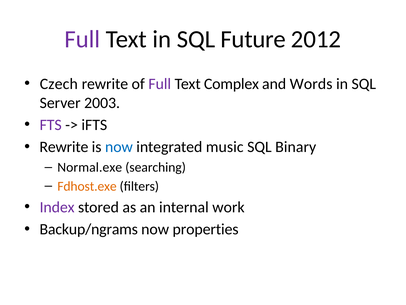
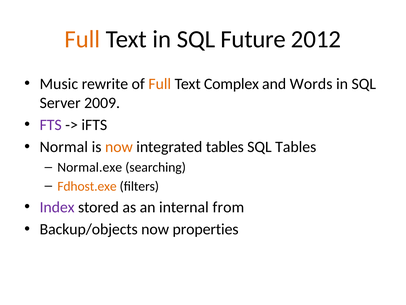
Full colour: purple -> orange (82, 39)
Czech: Czech -> Music (59, 84)
Full colour: purple -> orange (160, 84)
2003: 2003 -> 2009 (102, 103)
Rewrite: Rewrite -> Normal (64, 147)
now colour: blue -> orange (119, 147)
integrated music: music -> tables (225, 147)
SQL Binary: Binary -> Tables (296, 147)
work: work -> from (228, 207)
Backup/ngrams: Backup/ngrams -> Backup/objects (89, 229)
